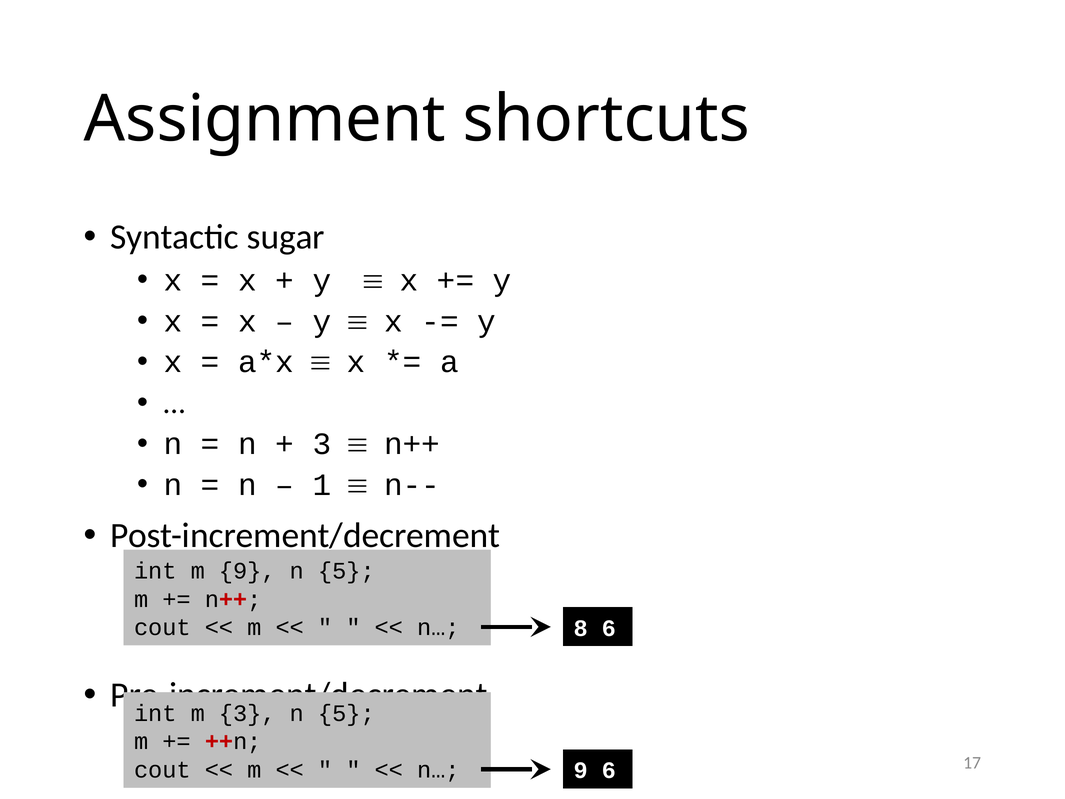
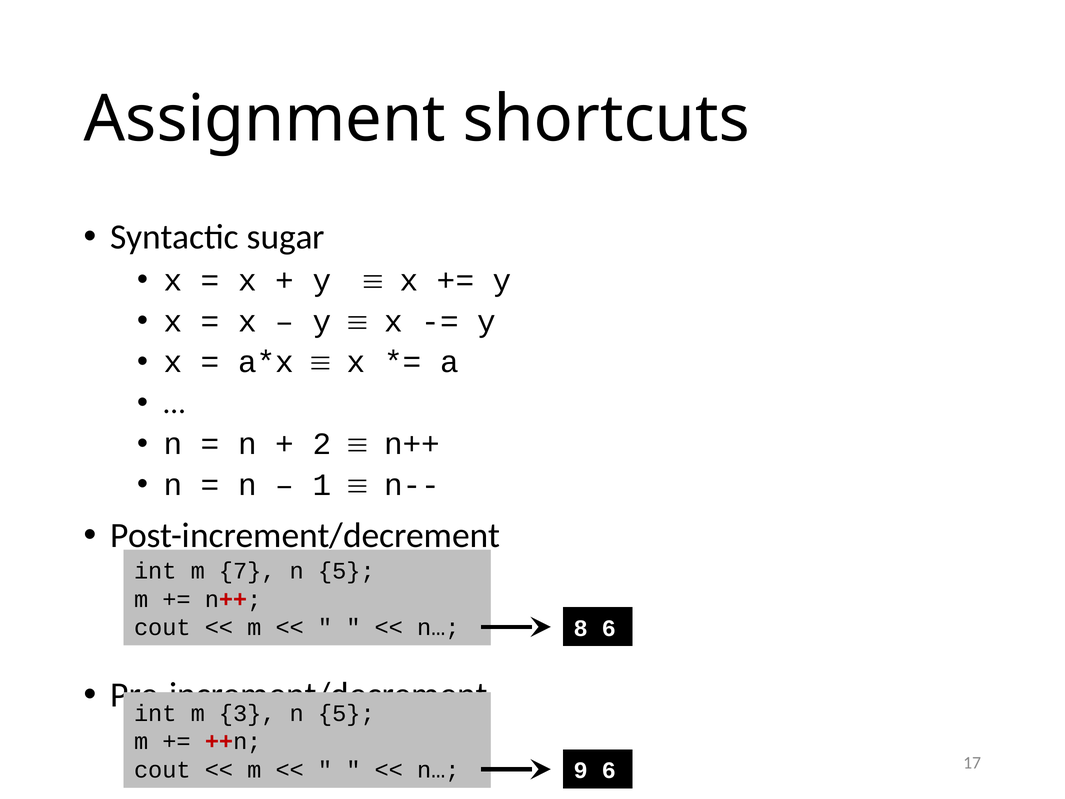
3: 3 -> 2 (322, 444)
m 9: 9 -> 7 (247, 571)
